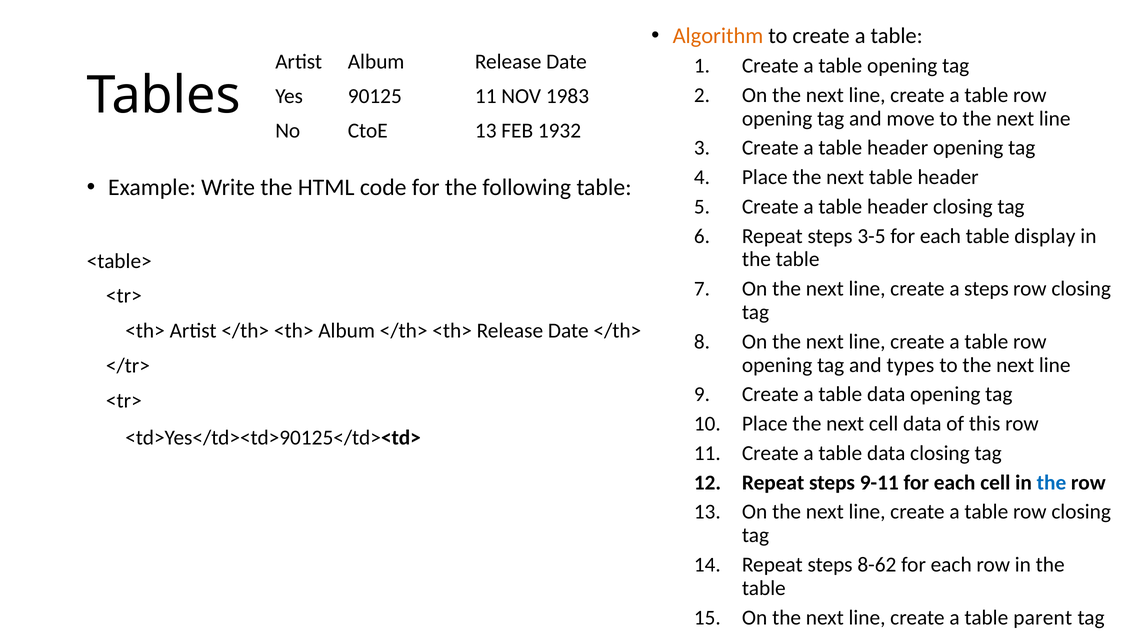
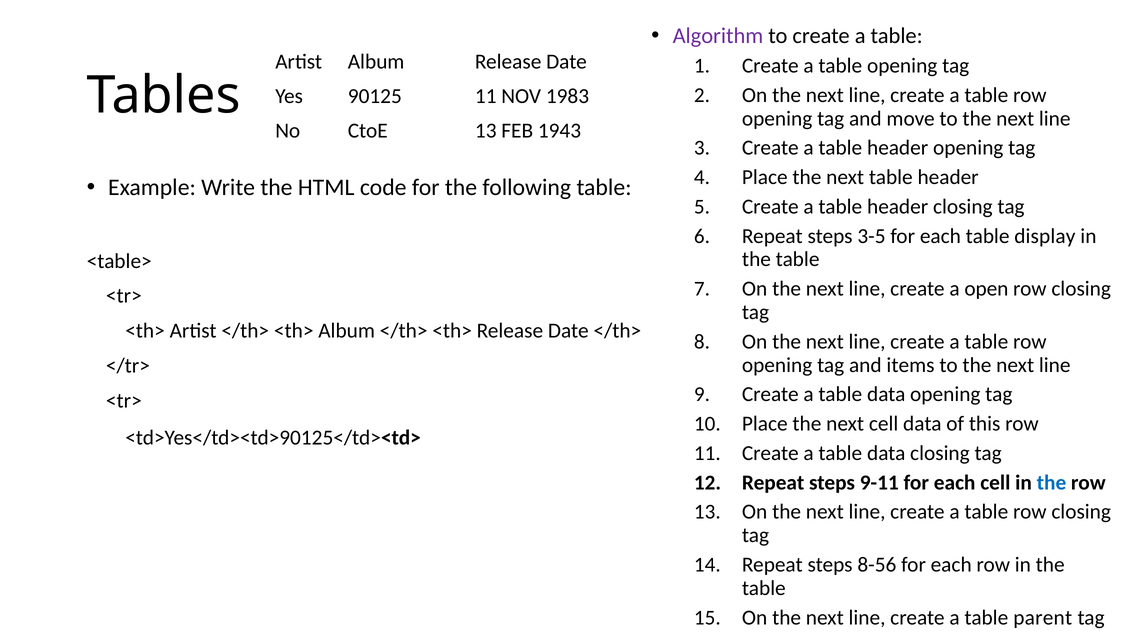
Algorithm colour: orange -> purple (718, 36)
1932: 1932 -> 1943 (559, 131)
a steps: steps -> open (986, 289)
types: types -> items (911, 365)
8-62: 8-62 -> 8-56 (877, 565)
